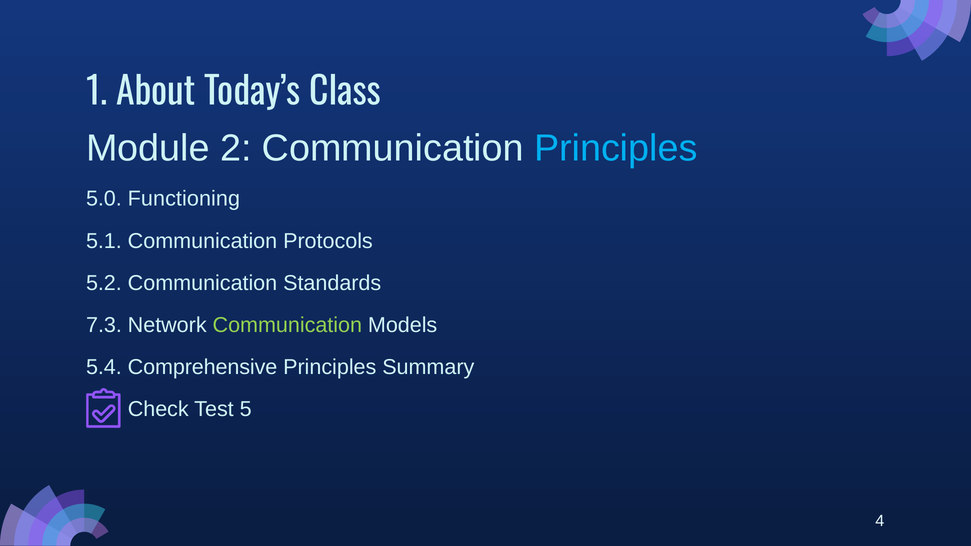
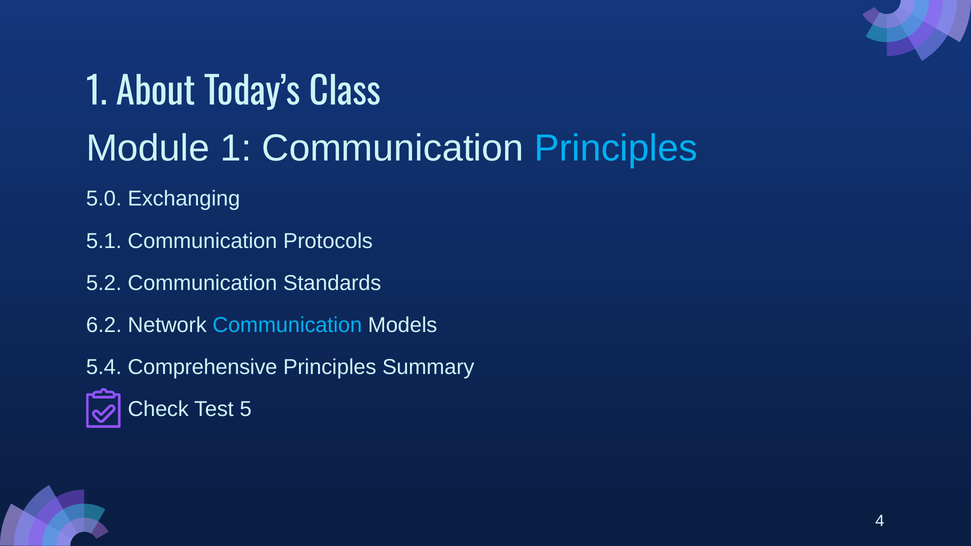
Module 2: 2 -> 1 (236, 148)
Functioning: Functioning -> Exchanging (184, 199)
7.3: 7.3 -> 6.2 (104, 325)
Communication colour: light green -> light blue (287, 325)
